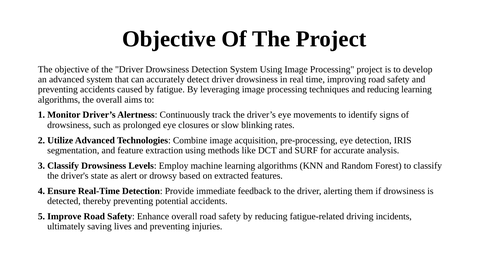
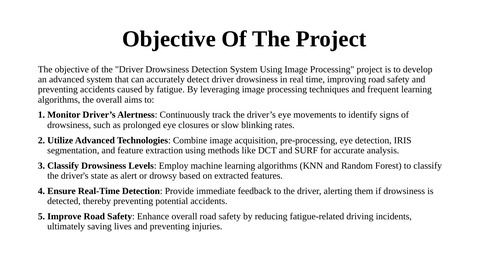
and reducing: reducing -> frequent (383, 90)
